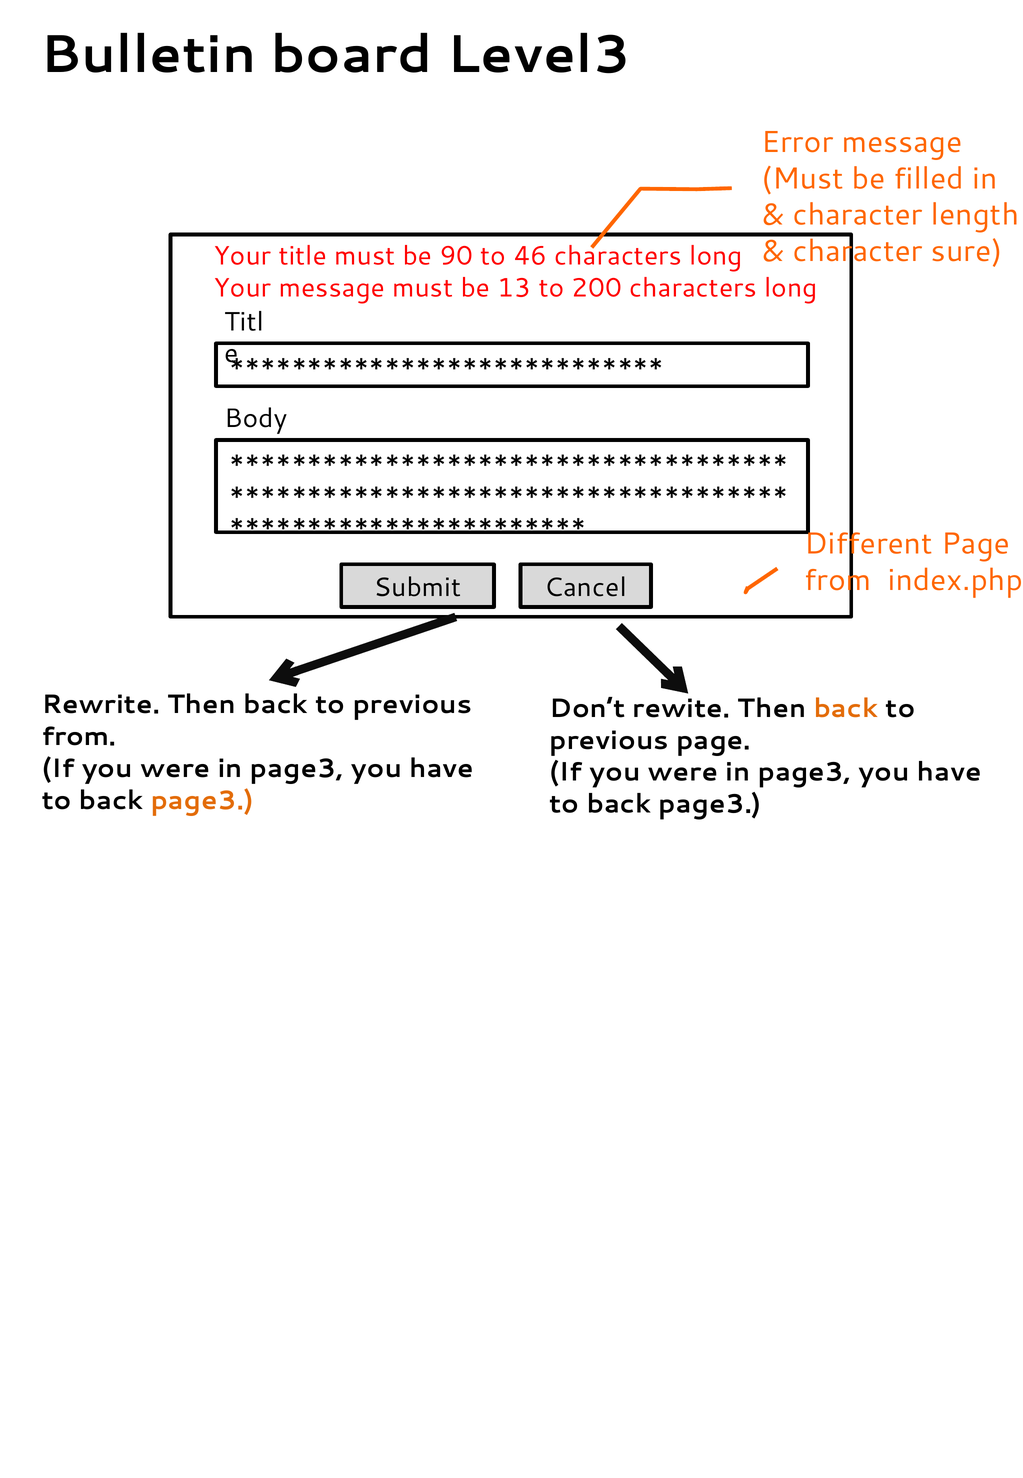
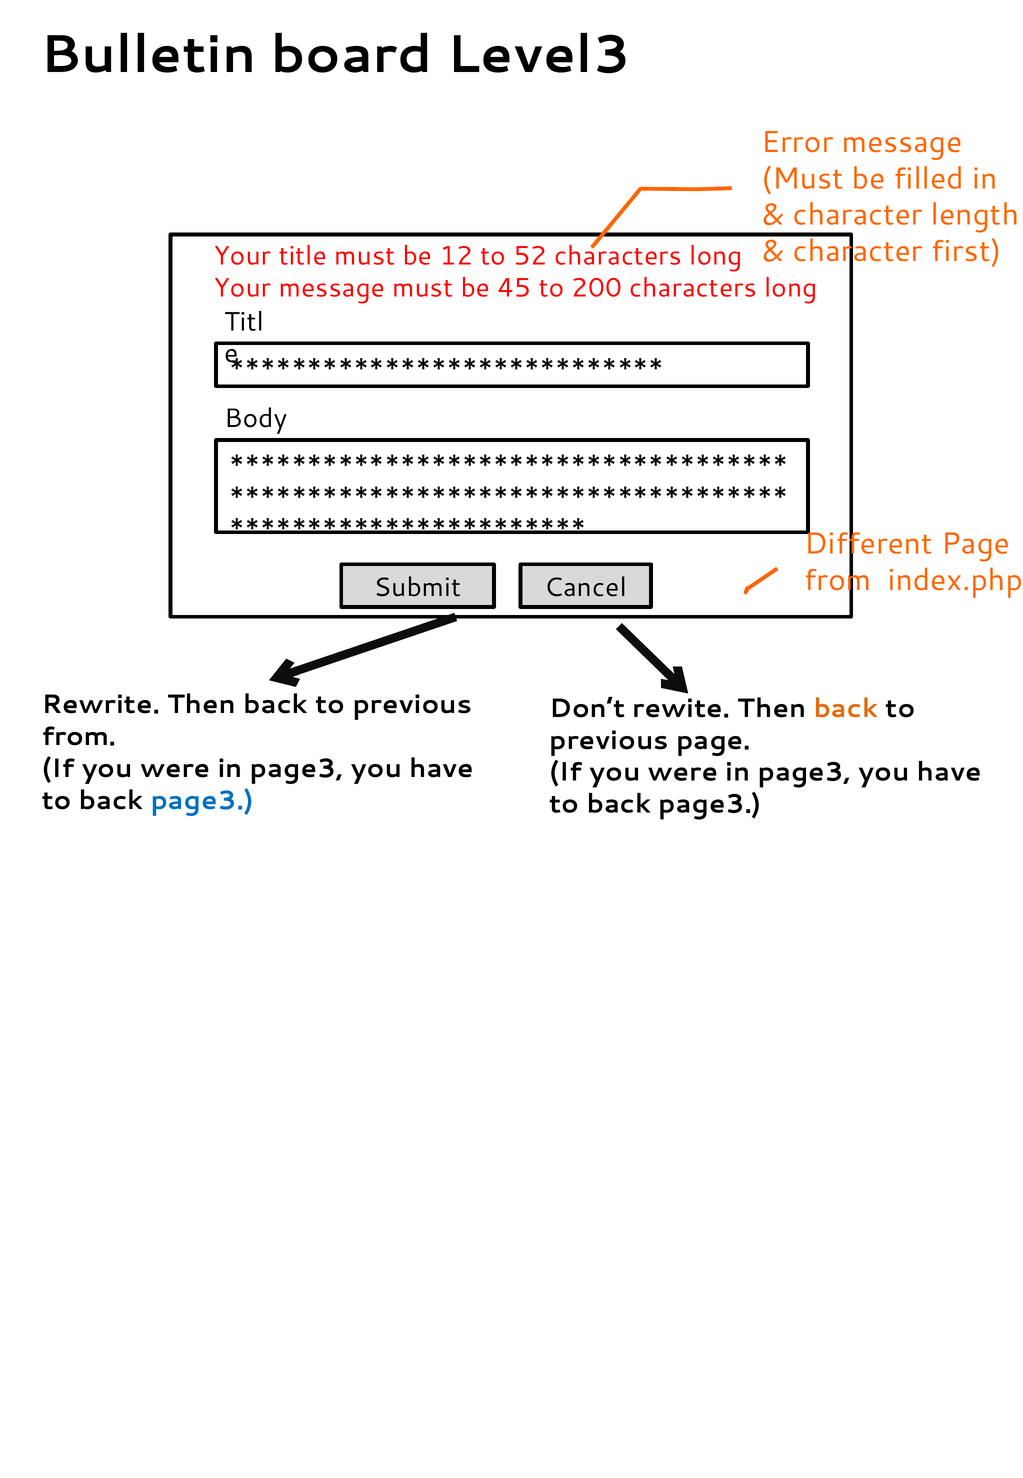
sure: sure -> first (967, 251)
90: 90 -> 12 (456, 256)
46: 46 -> 52 (530, 256)
13: 13 -> 45 (514, 288)
page3 colour: orange -> blue (202, 800)
